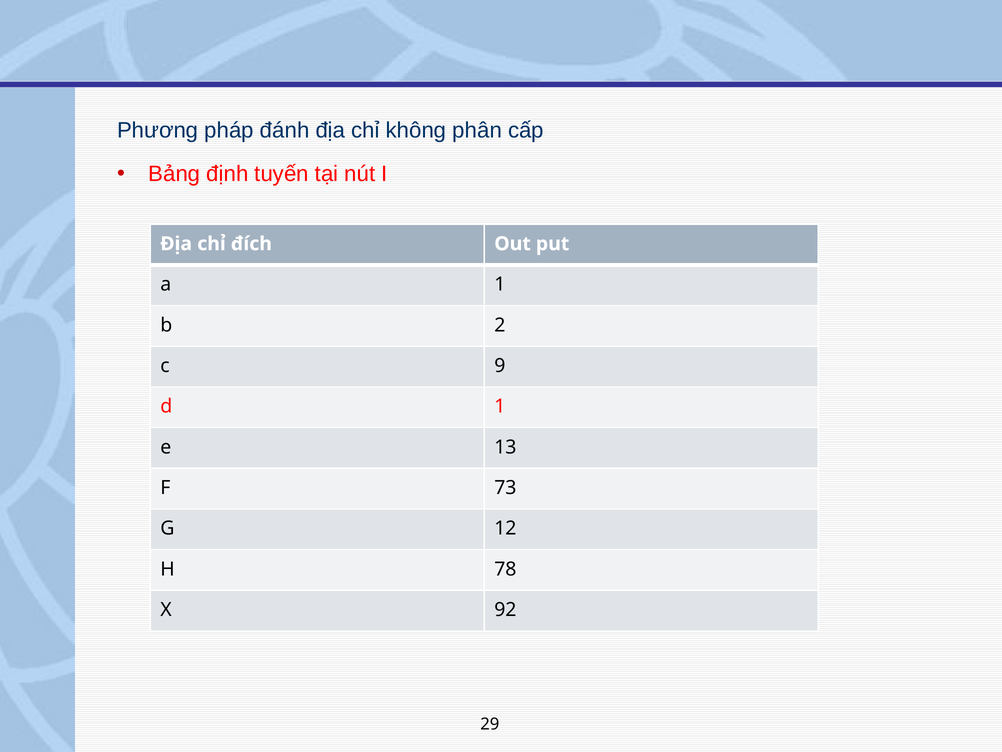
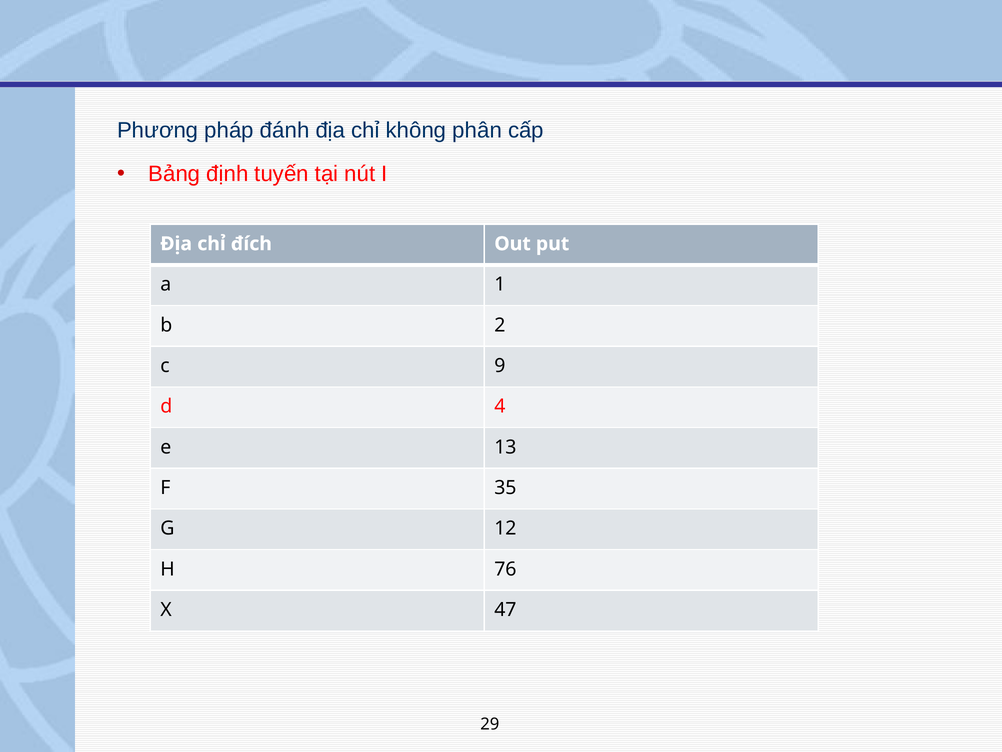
d 1: 1 -> 4 (500, 406)
73: 73 -> 35 (505, 487)
78: 78 -> 76 (505, 569)
92: 92 -> 47 (505, 609)
